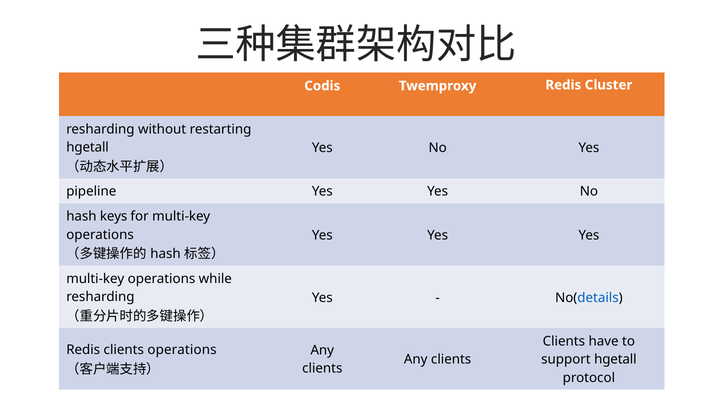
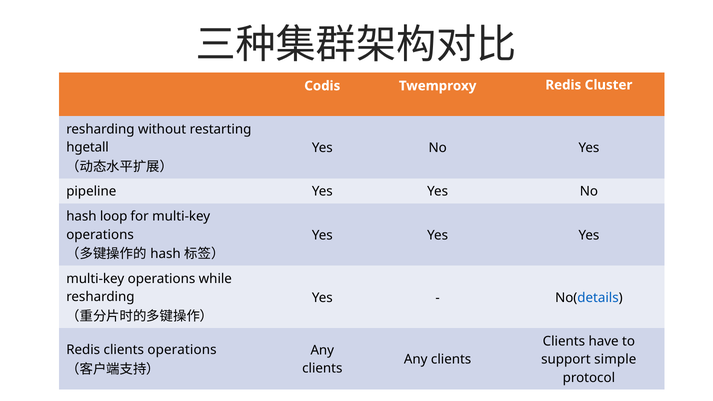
keys: keys -> loop (114, 216)
support hgetall: hgetall -> simple (615, 360)
